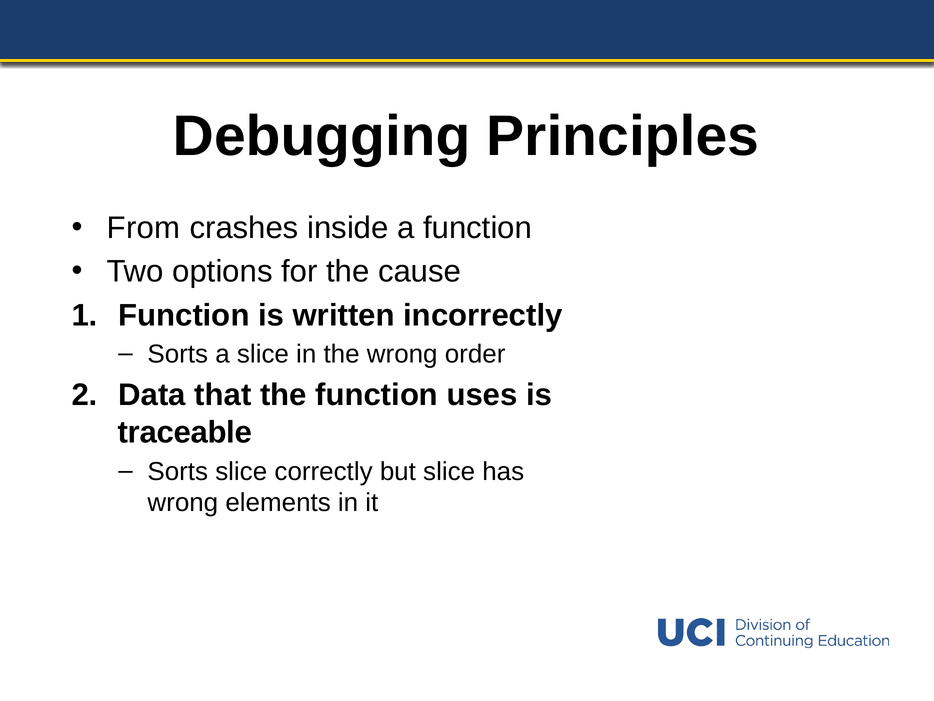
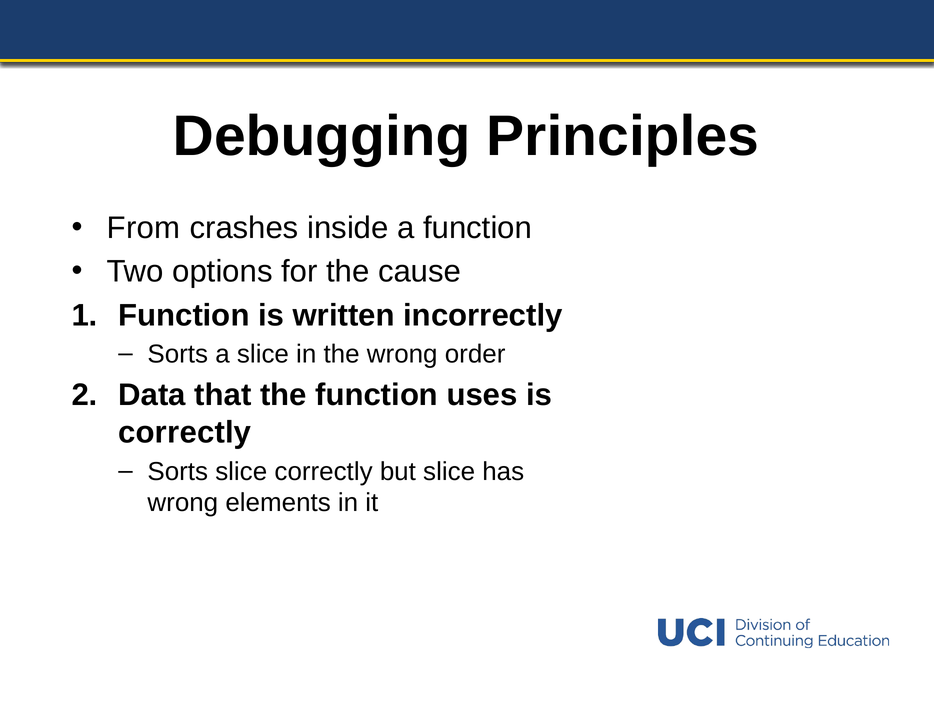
traceable: traceable -> correctly (185, 432)
